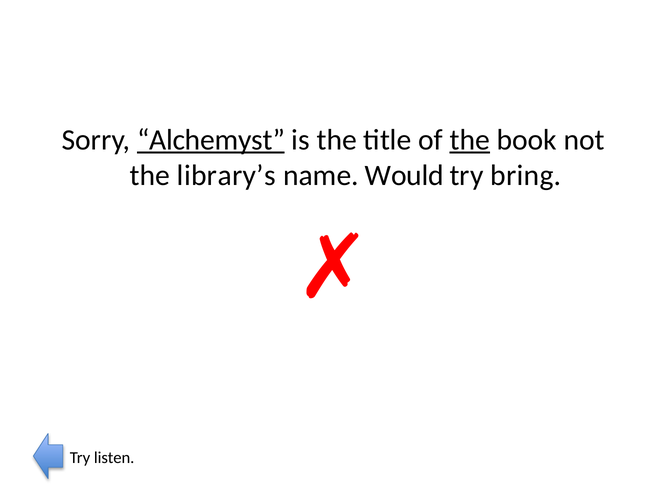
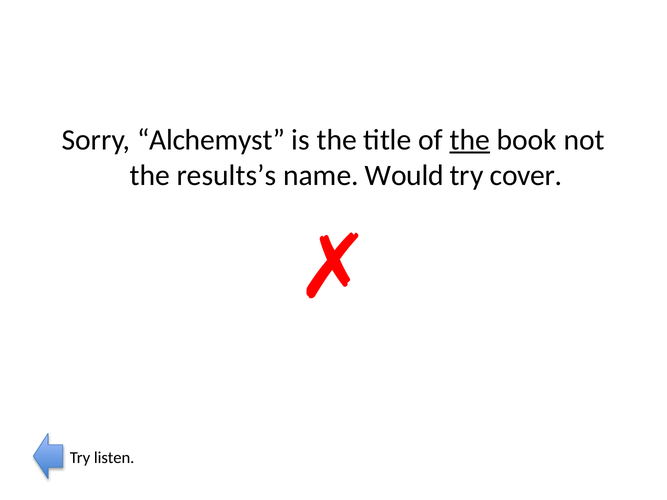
Alchemyst underline: present -> none (211, 140)
library’s: library’s -> results’s (226, 176)
bring: bring -> cover (526, 176)
